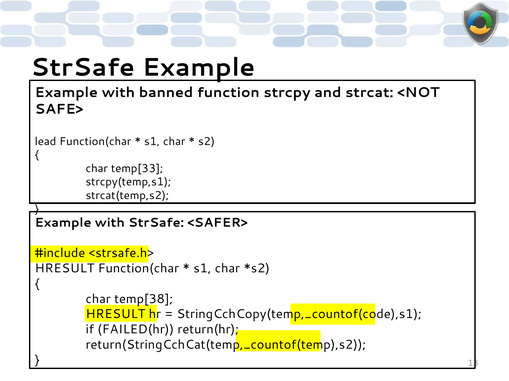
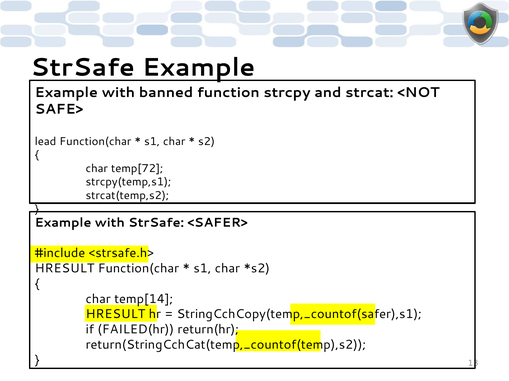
temp[33: temp[33 -> temp[72 (137, 169)
temp[38: temp[38 -> temp[14 (144, 299)
StringCchCopy(temp,_countof(code),s1: StringCchCopy(temp,_countof(code),s1 -> StringCchCopy(temp,_countof(safer),s1 (299, 315)
